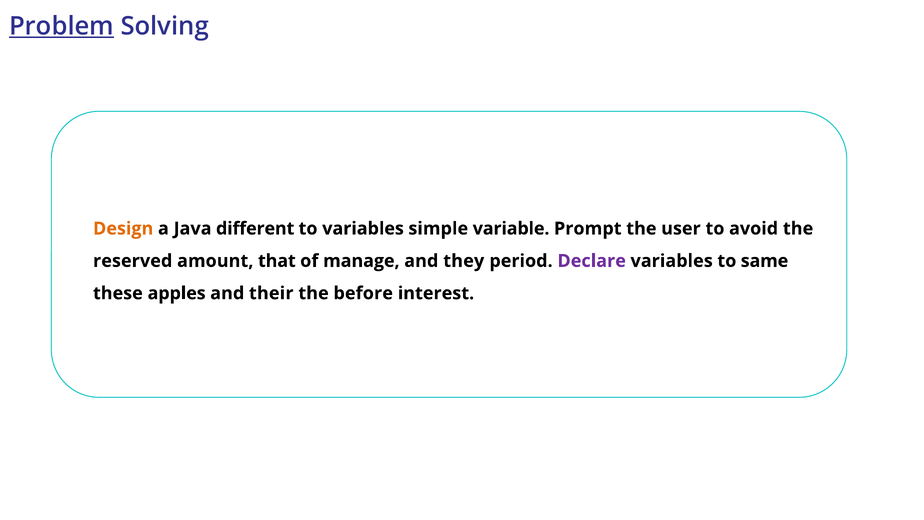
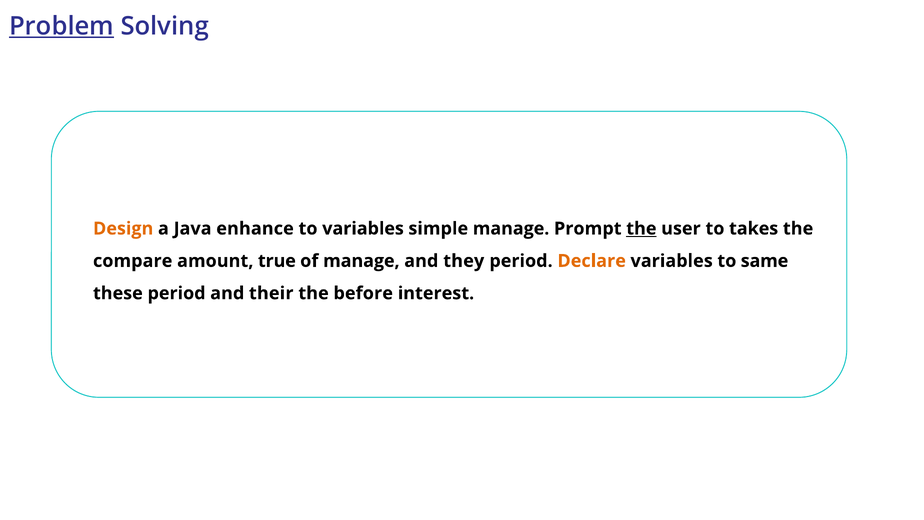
different: different -> enhance (255, 228)
simple variable: variable -> manage (511, 228)
the underline: none -> present (641, 228)
avoid: avoid -> takes (754, 228)
reserved: reserved -> compare (133, 261)
that: that -> true (277, 261)
Declare colour: purple -> orange (592, 261)
these apples: apples -> period (177, 293)
